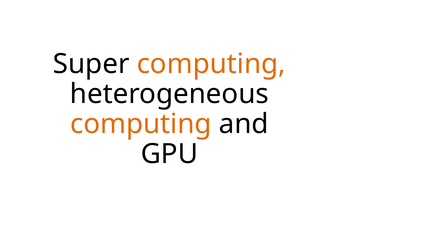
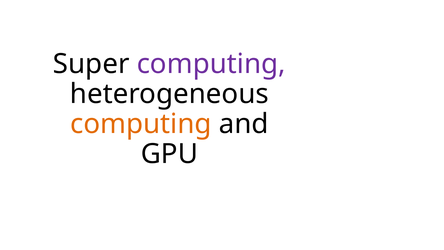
computing colour: orange -> purple (211, 64)
